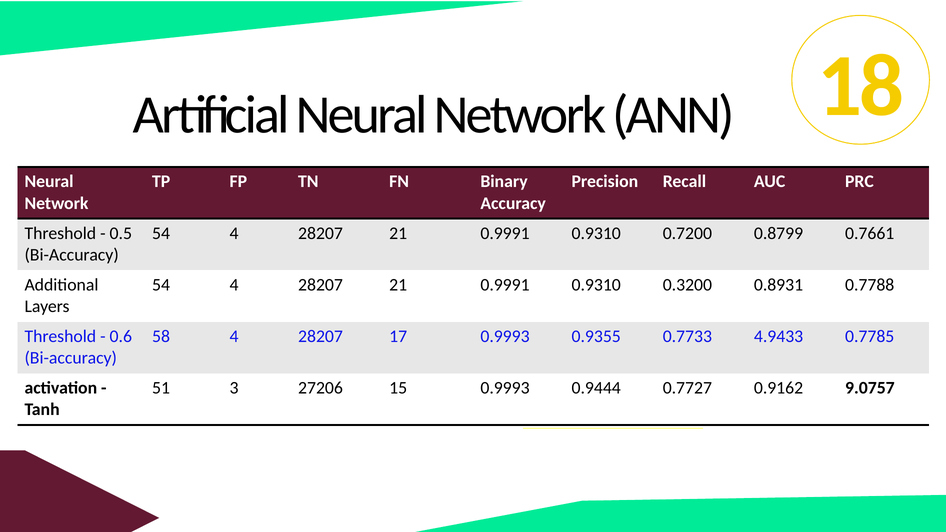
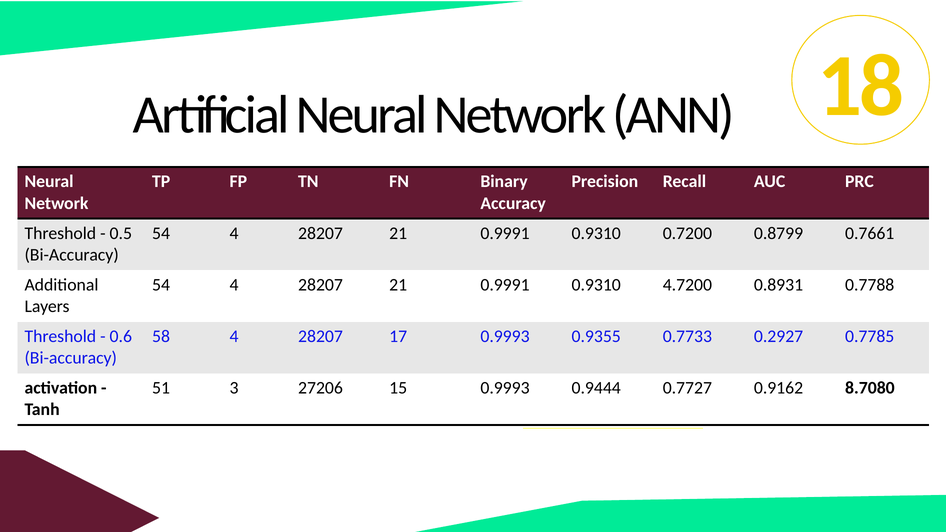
0.3200: 0.3200 -> 4.7200 (687, 285)
4.9433: 4.9433 -> 0.2927 (779, 336)
9.0757: 9.0757 -> 8.7080 (870, 388)
